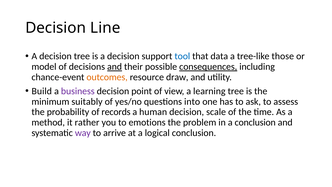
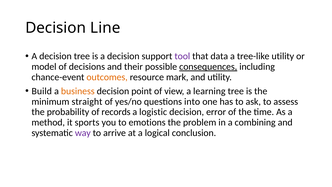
tool colour: blue -> purple (182, 56)
tree-like those: those -> utility (283, 56)
and underline: present -> none (115, 67)
draw: draw -> mark (177, 77)
business colour: purple -> orange (78, 91)
suitably: suitably -> straight (87, 101)
human: human -> logistic (153, 112)
scale: scale -> error (216, 112)
rather: rather -> sports (87, 122)
a conclusion: conclusion -> combining (255, 122)
